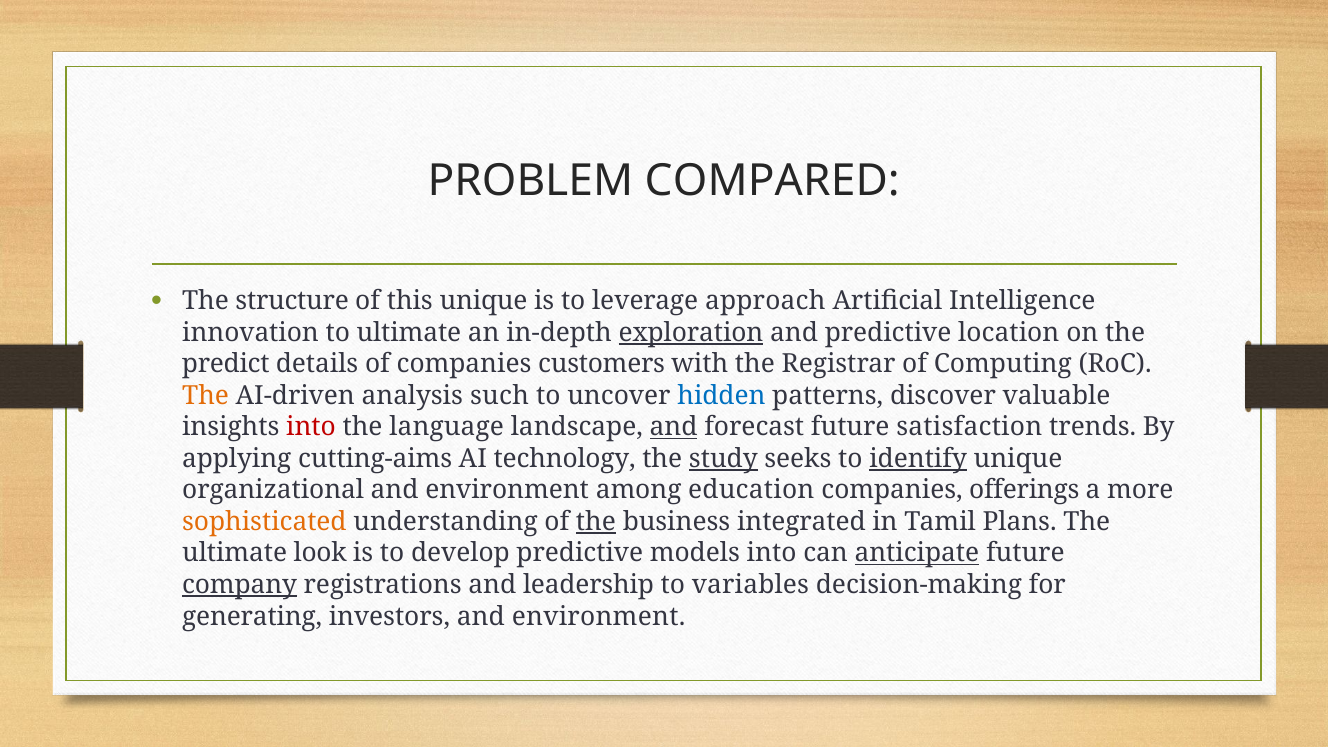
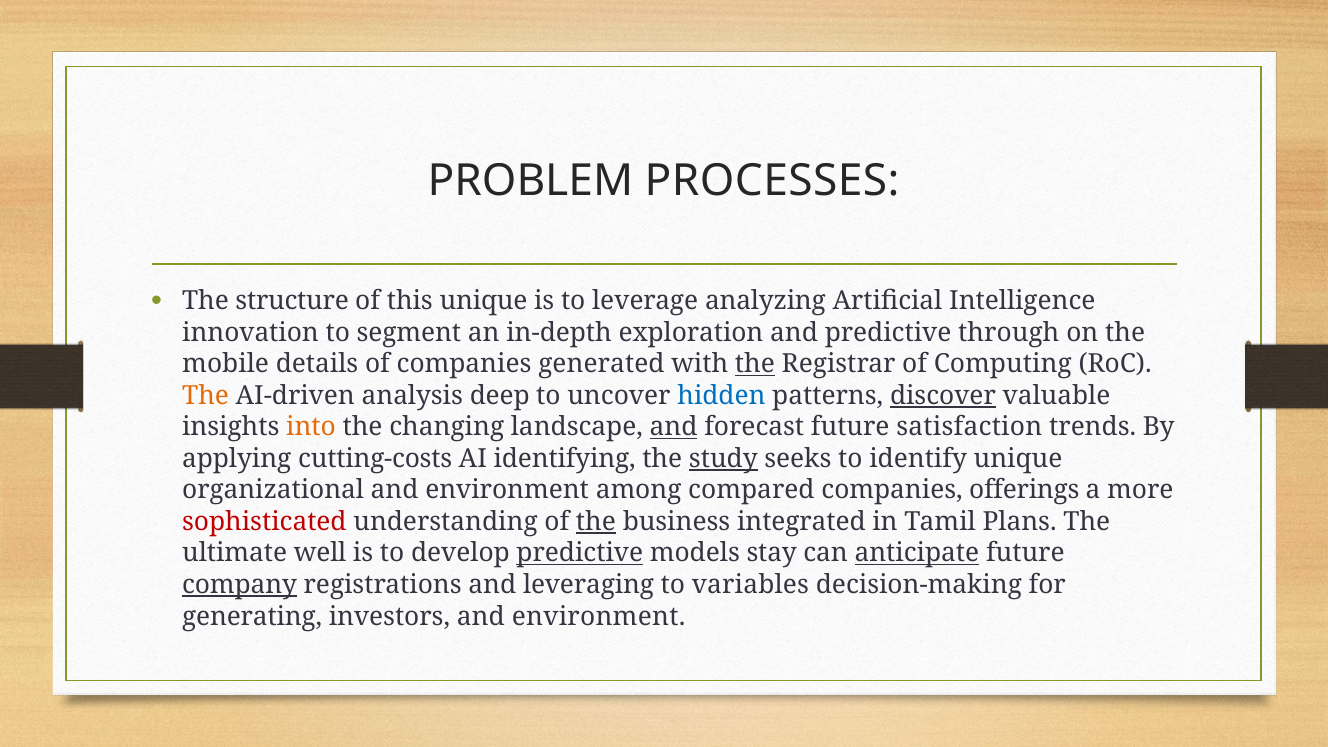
COMPARED: COMPARED -> PROCESSES (772, 181)
approach: approach -> analyzing (765, 301)
to ultimate: ultimate -> segment (409, 333)
exploration underline: present -> none (691, 333)
location: location -> through (1009, 333)
predict: predict -> mobile (226, 364)
customers: customers -> generated (601, 364)
the underline: none -> present (755, 364)
such: such -> deep (500, 396)
discover underline: none -> present (943, 396)
into colour: red -> orange (311, 427)
language: language -> changing (447, 427)
cutting-aims: cutting-aims -> cutting-costs (375, 459)
technology: technology -> identifying (565, 459)
identify underline: present -> none (918, 459)
education: education -> compared (751, 490)
sophisticated colour: orange -> red (264, 522)
look: look -> well (320, 553)
predictive underline: none -> present (580, 553)
models into: into -> stay (772, 553)
leadership: leadership -> leveraging (588, 585)
